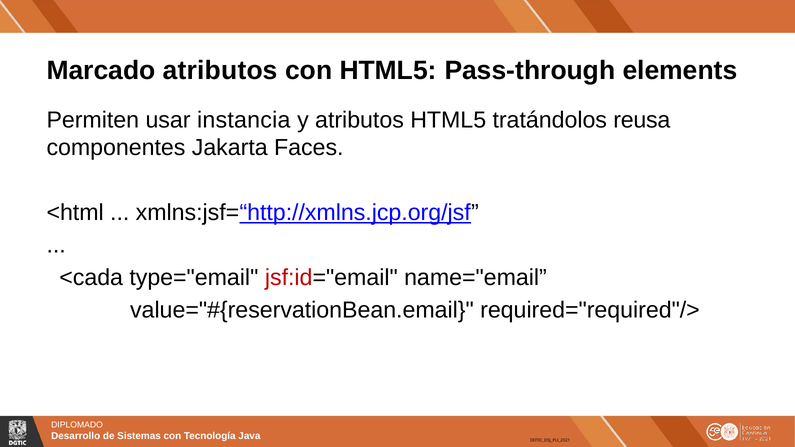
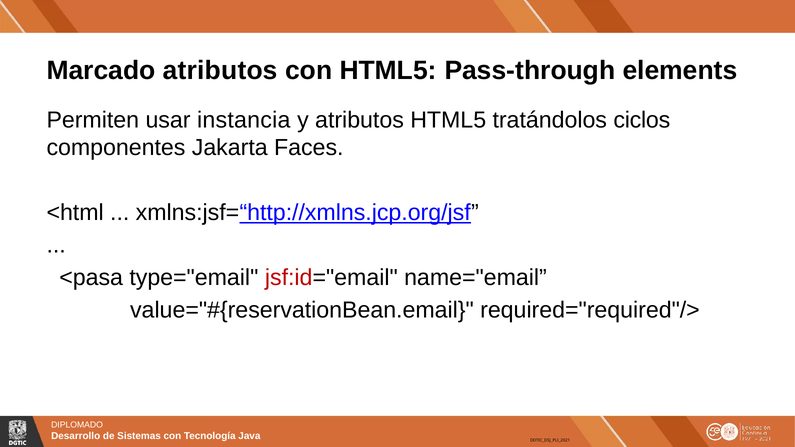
reusa: reusa -> ciclos (642, 120)
<cada: <cada -> <pasa (91, 278)
